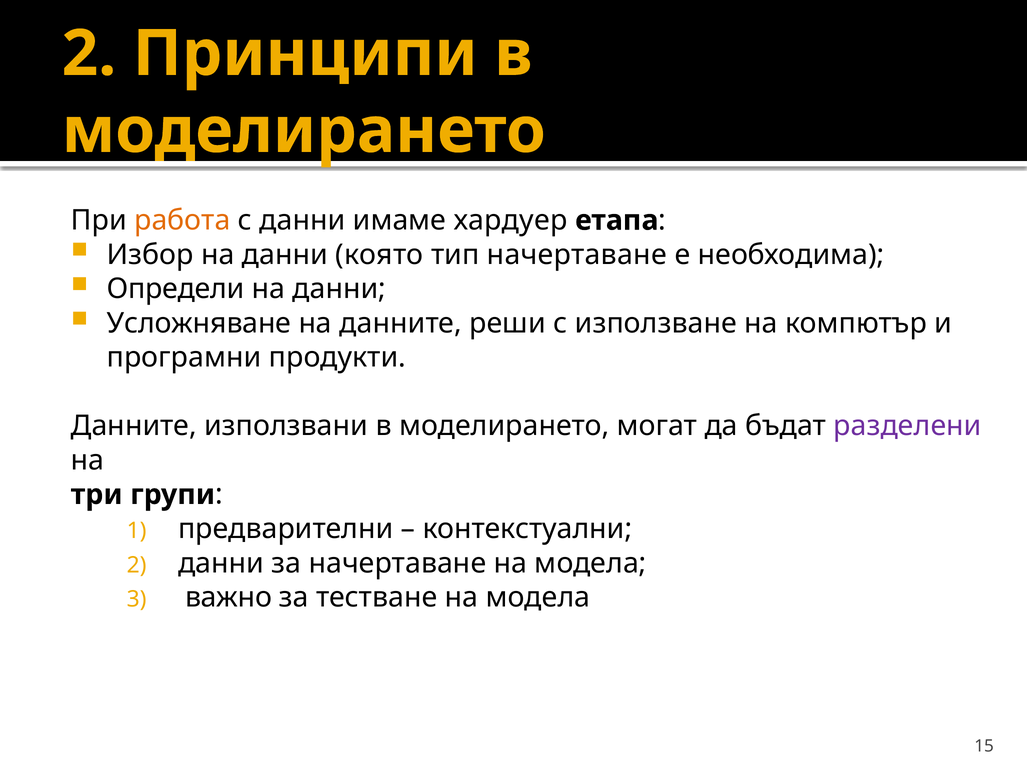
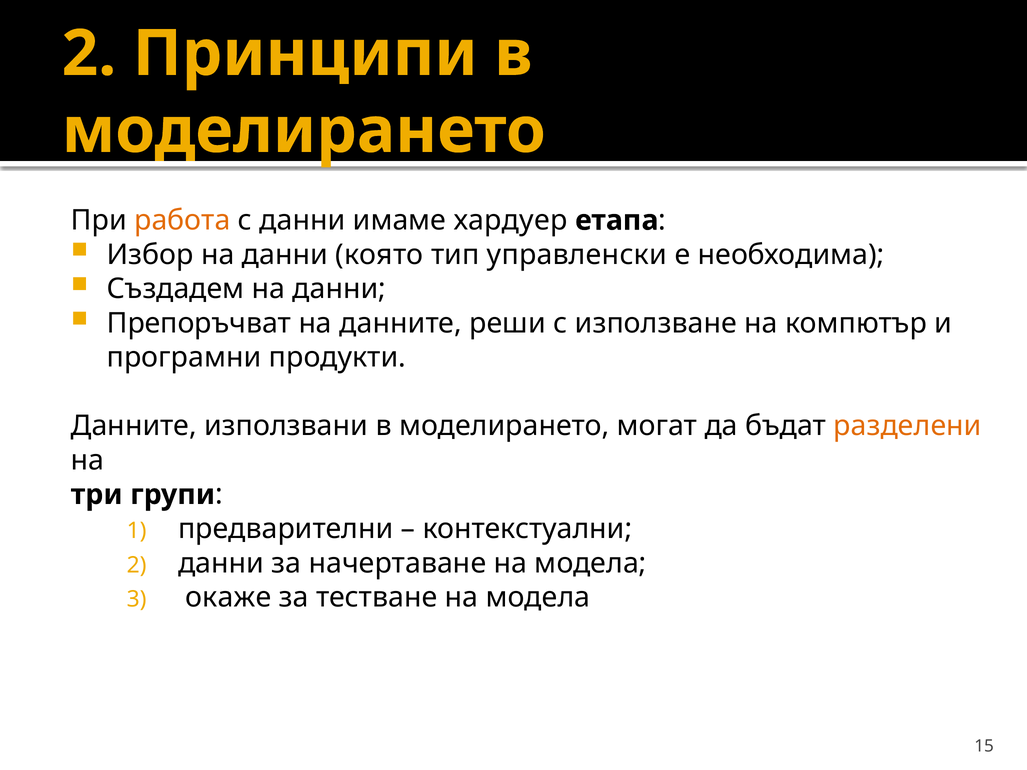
тип начертаване: начертаване -> управленски (577, 255)
Определи: Определи -> Създадем (176, 289)
Усложняване: Усложняване -> Препоръчват (199, 323)
разделени colour: purple -> orange (907, 426)
важно: важно -> окаже (228, 598)
